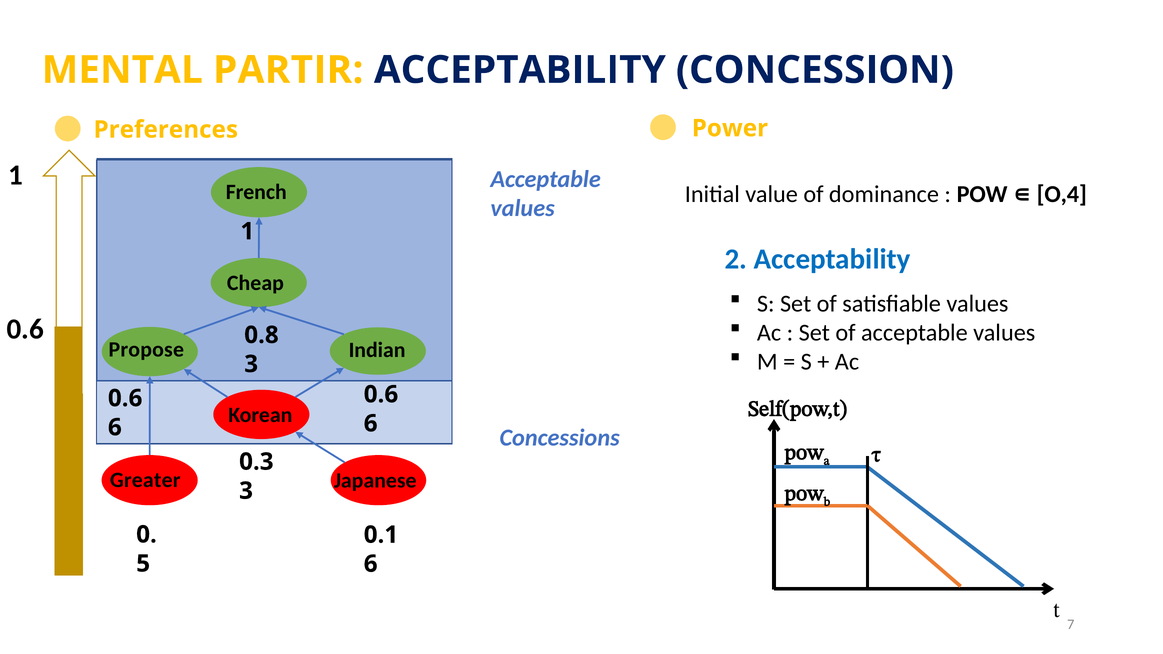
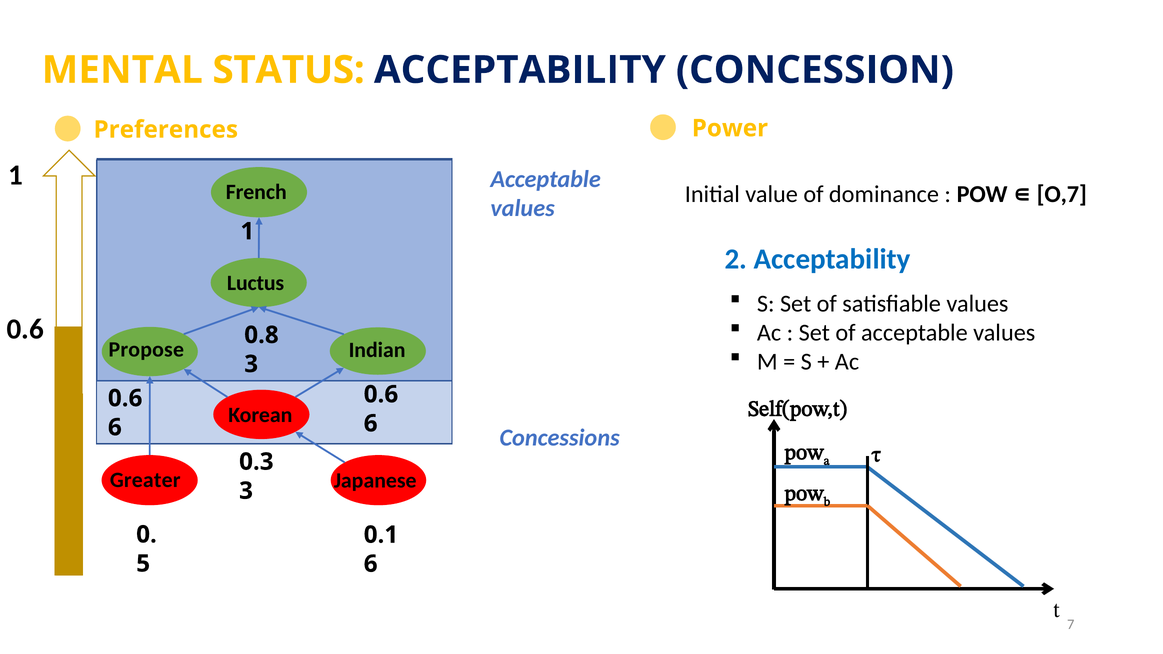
PARTIR: PARTIR -> STATUS (289, 70)
O,4: O,4 -> O,7 (1062, 194)
Cheap: Cheap -> Luctus (256, 283)
